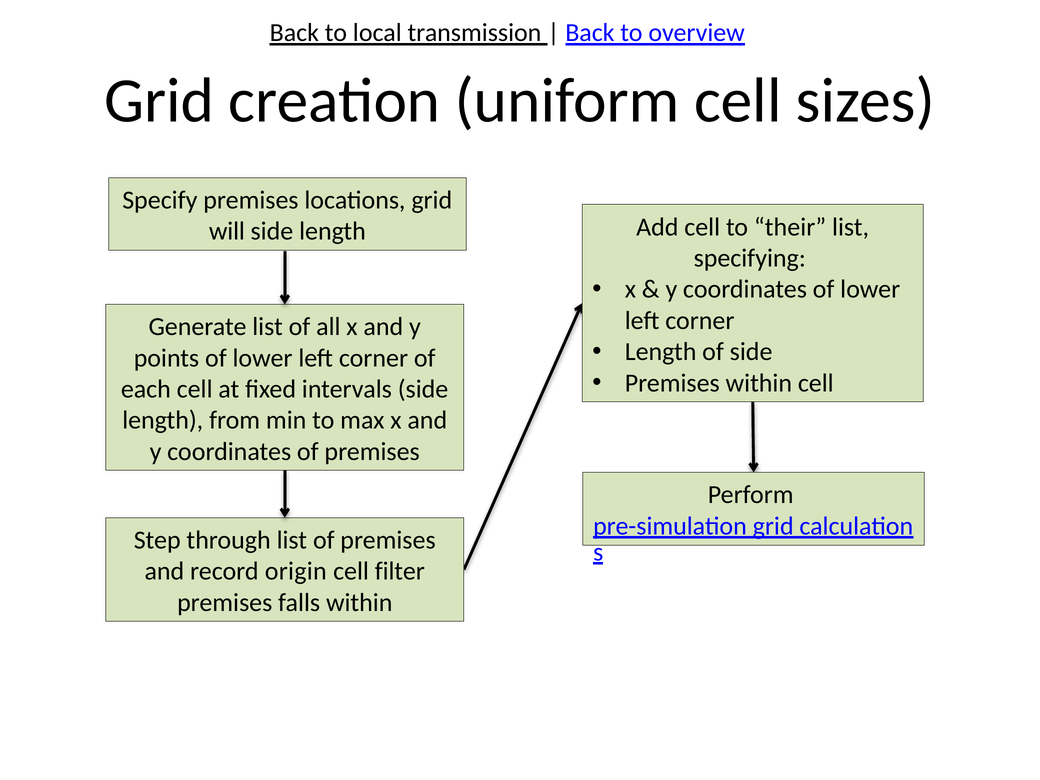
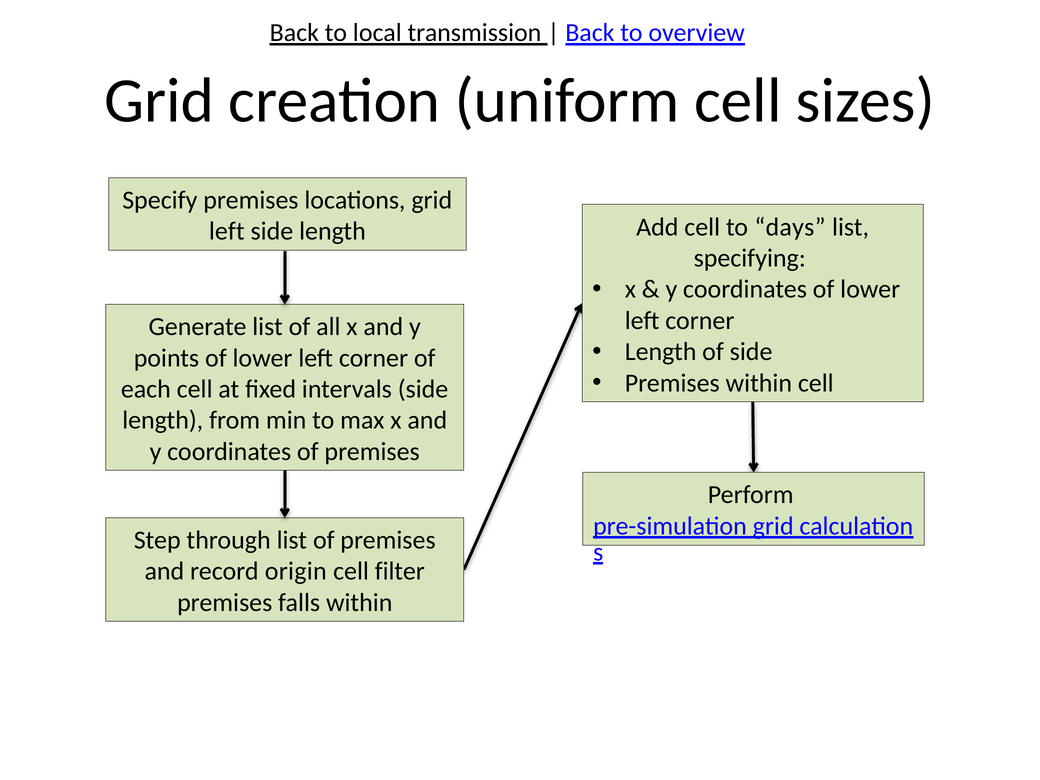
their: their -> days (790, 227)
will: will -> left (227, 231)
